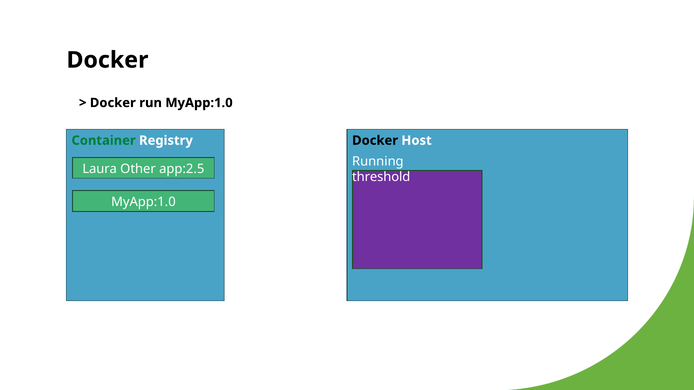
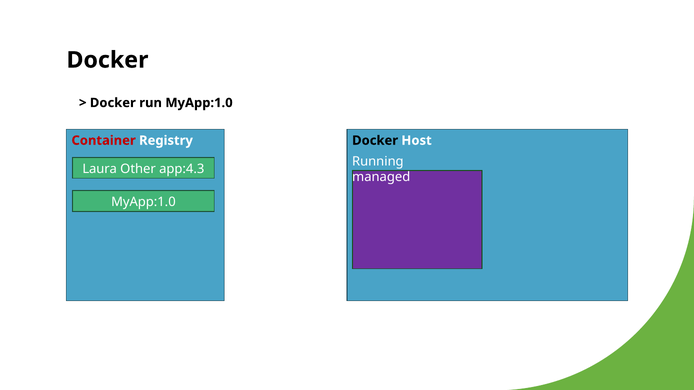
Container colour: green -> red (104, 141)
app:2.5: app:2.5 -> app:4.3 (182, 169)
threshold: threshold -> managed (381, 177)
